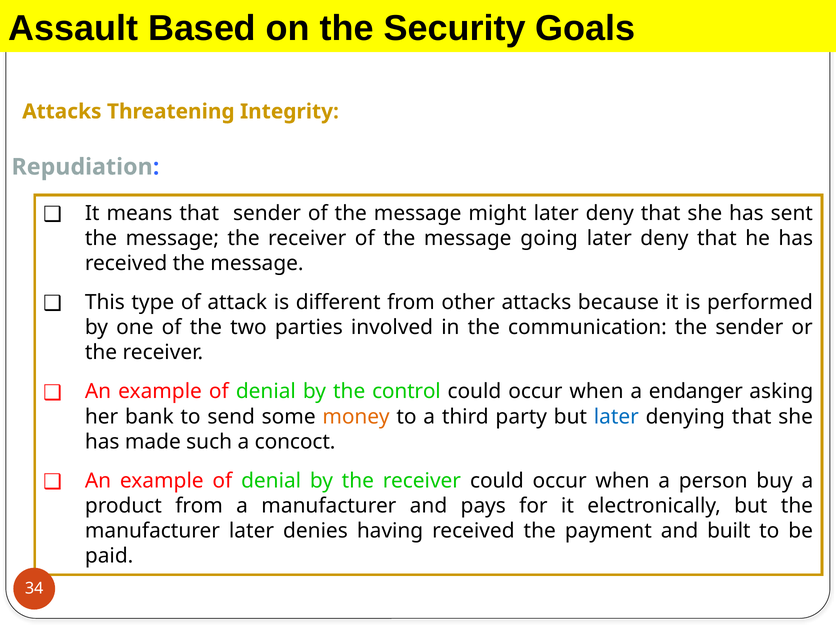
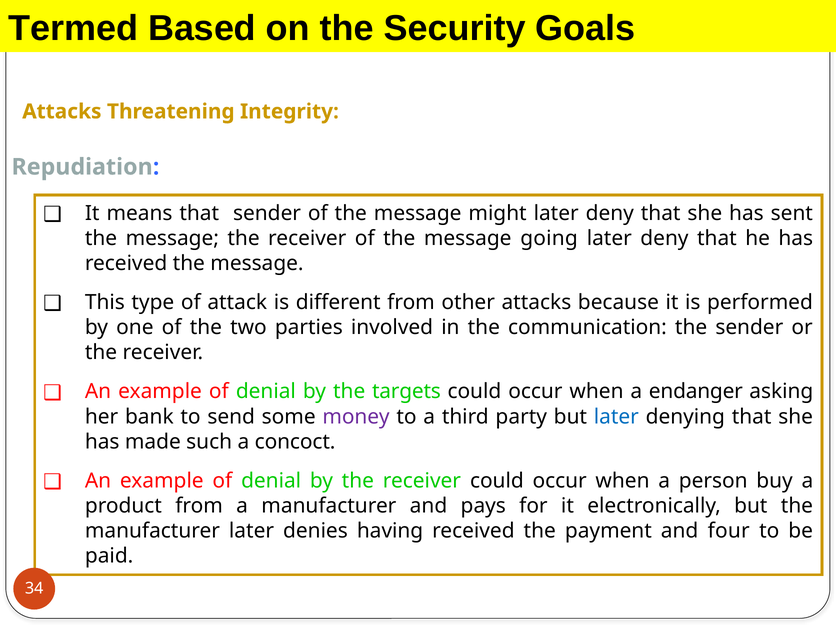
Assault: Assault -> Termed (73, 28)
control: control -> targets (406, 392)
money colour: orange -> purple (356, 417)
built: built -> four (729, 531)
